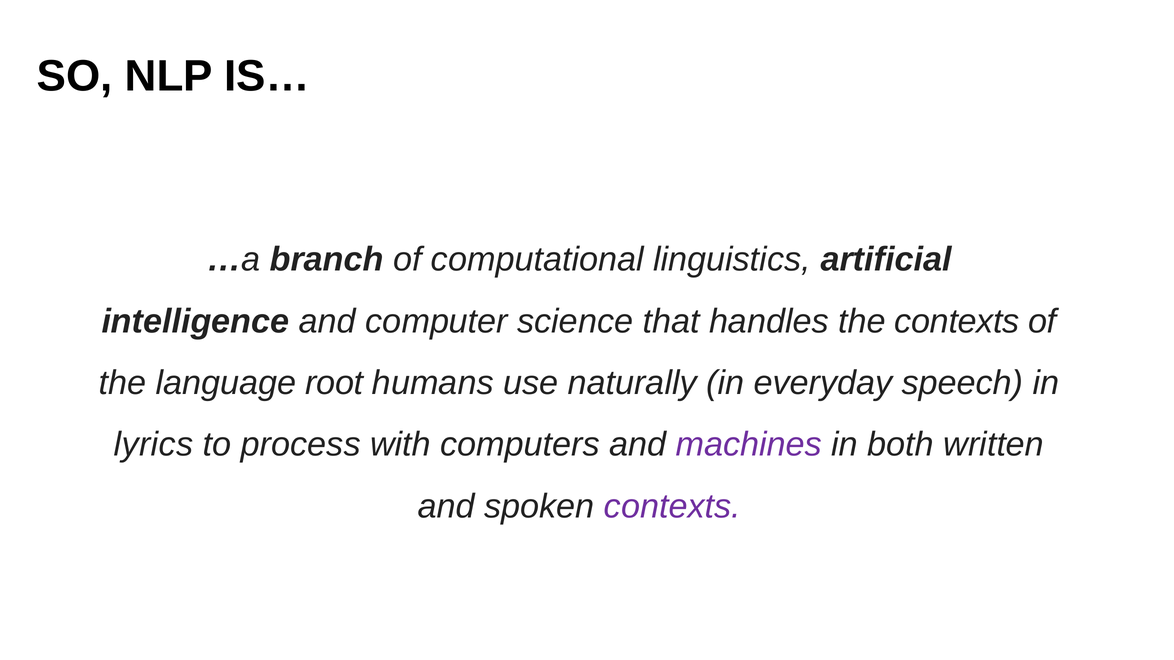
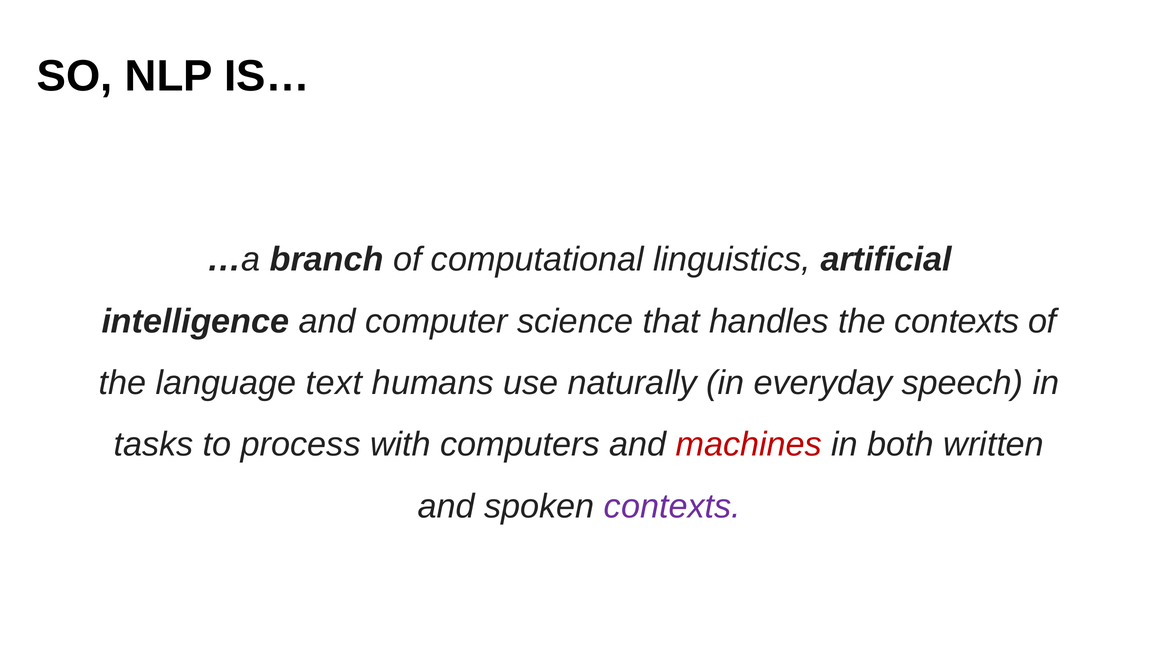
root: root -> text (334, 383)
lyrics: lyrics -> tasks (154, 445)
machines colour: purple -> red (749, 445)
